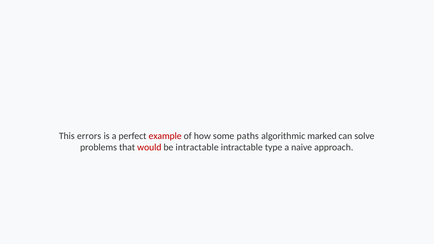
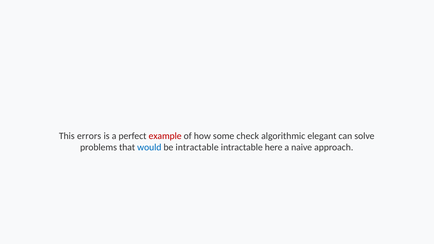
paths: paths -> check (248, 136)
marked: marked -> elegant (322, 136)
would colour: red -> blue (149, 147)
type: type -> here (274, 147)
